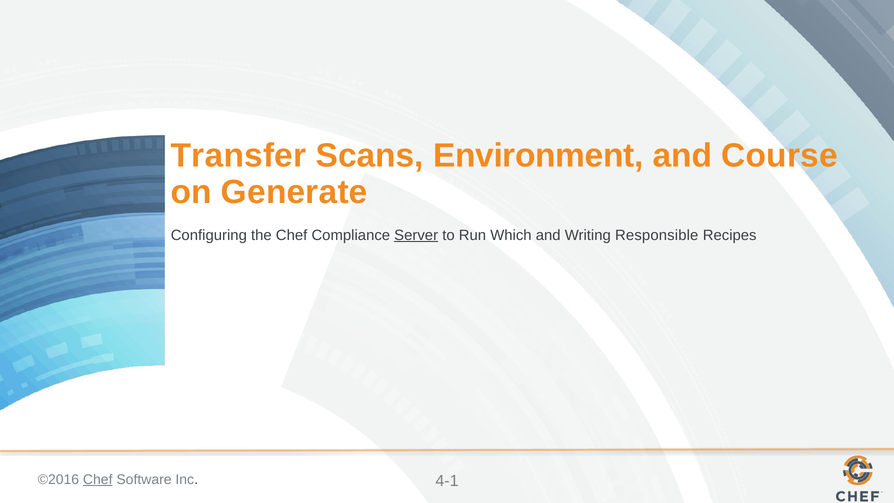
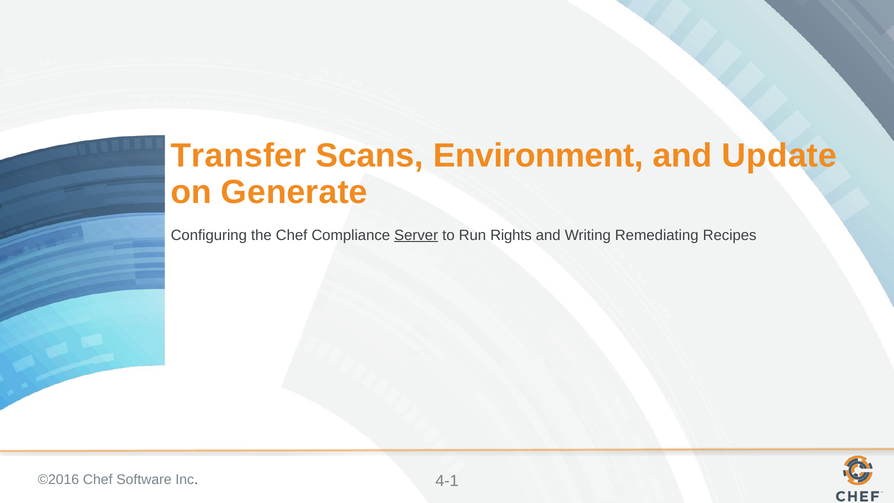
Course: Course -> Update (780, 156)
Which: Which -> Rights (511, 235)
Responsible: Responsible -> Remediating (657, 235)
Chef underline: present -> none (98, 479)
